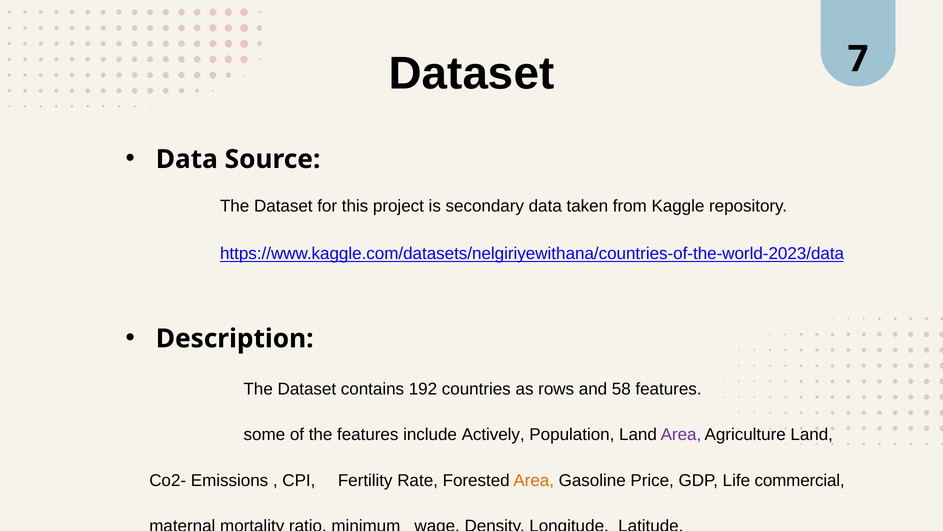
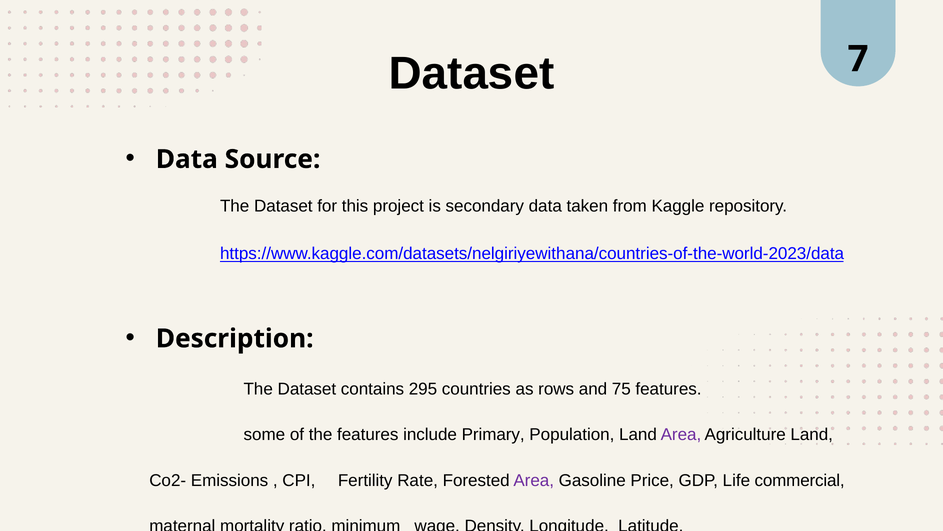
192: 192 -> 295 (423, 389)
58: 58 -> 75 (621, 389)
Actively: Actively -> Primary (493, 434)
Area colour: orange -> purple (534, 480)
